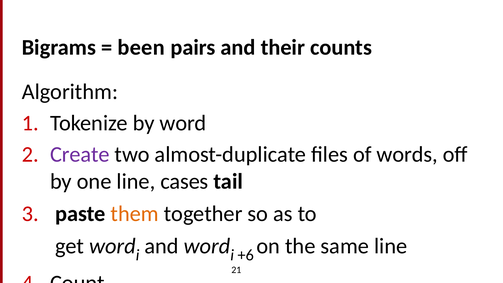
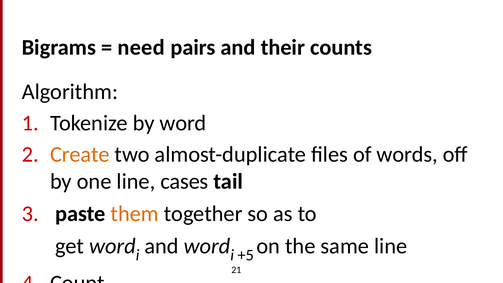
been: been -> need (141, 47)
Create colour: purple -> orange (80, 155)
+6: +6 -> +5 (246, 255)
